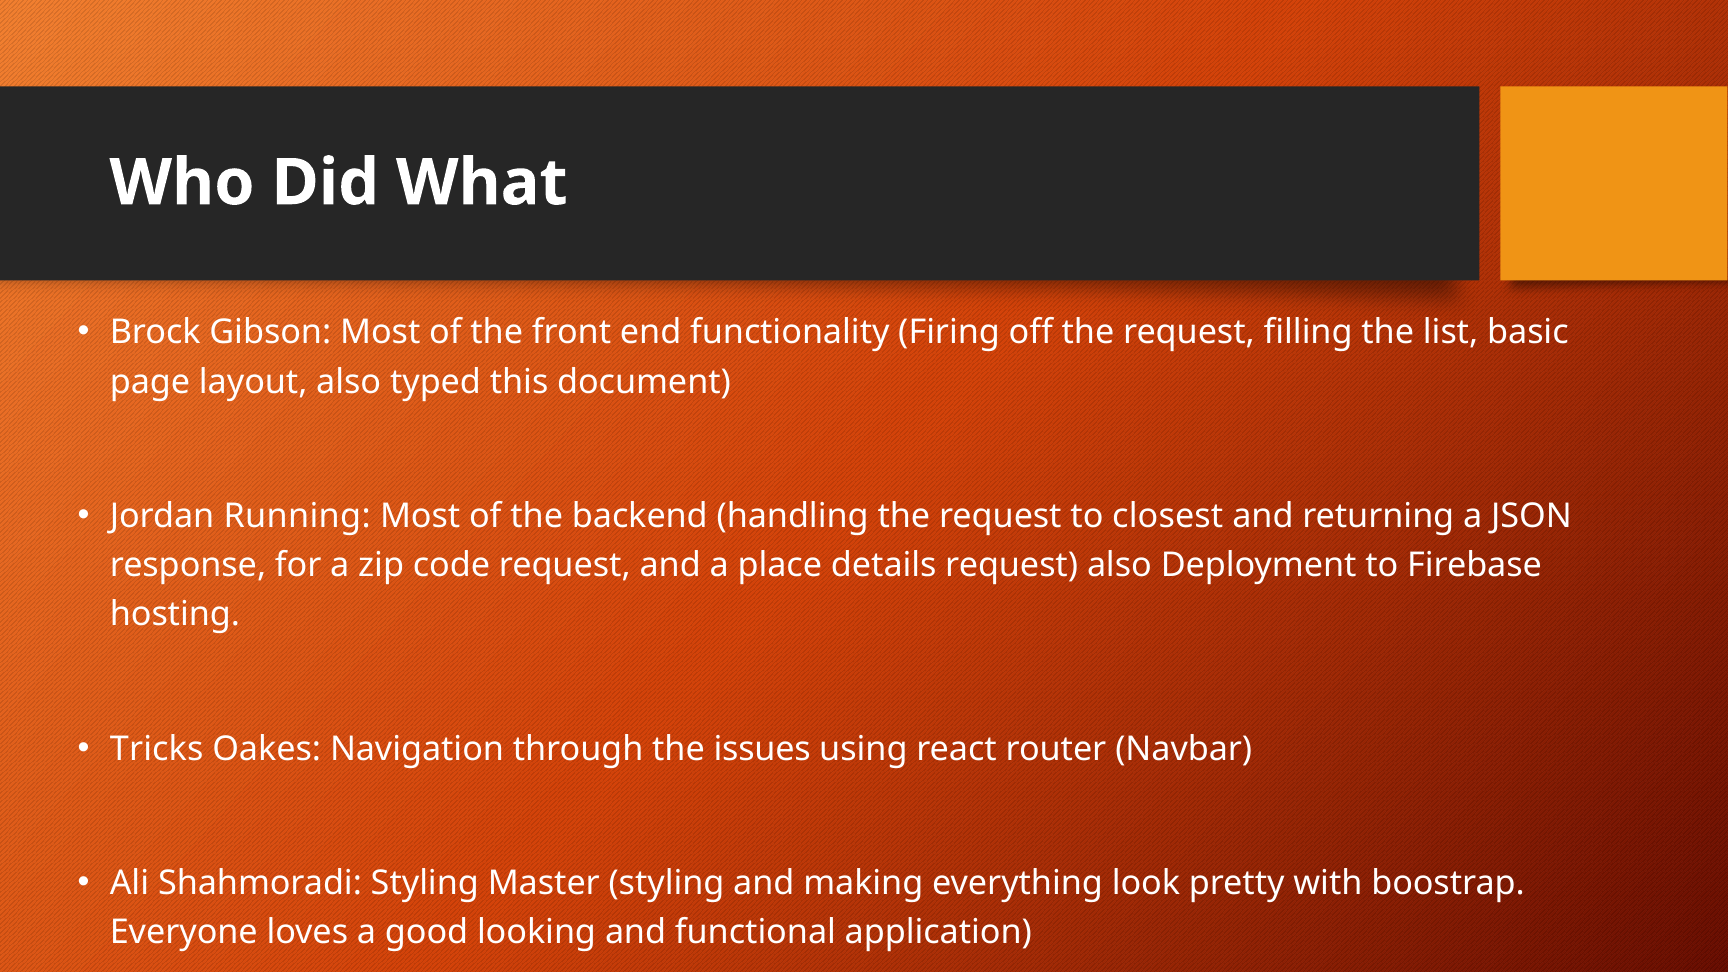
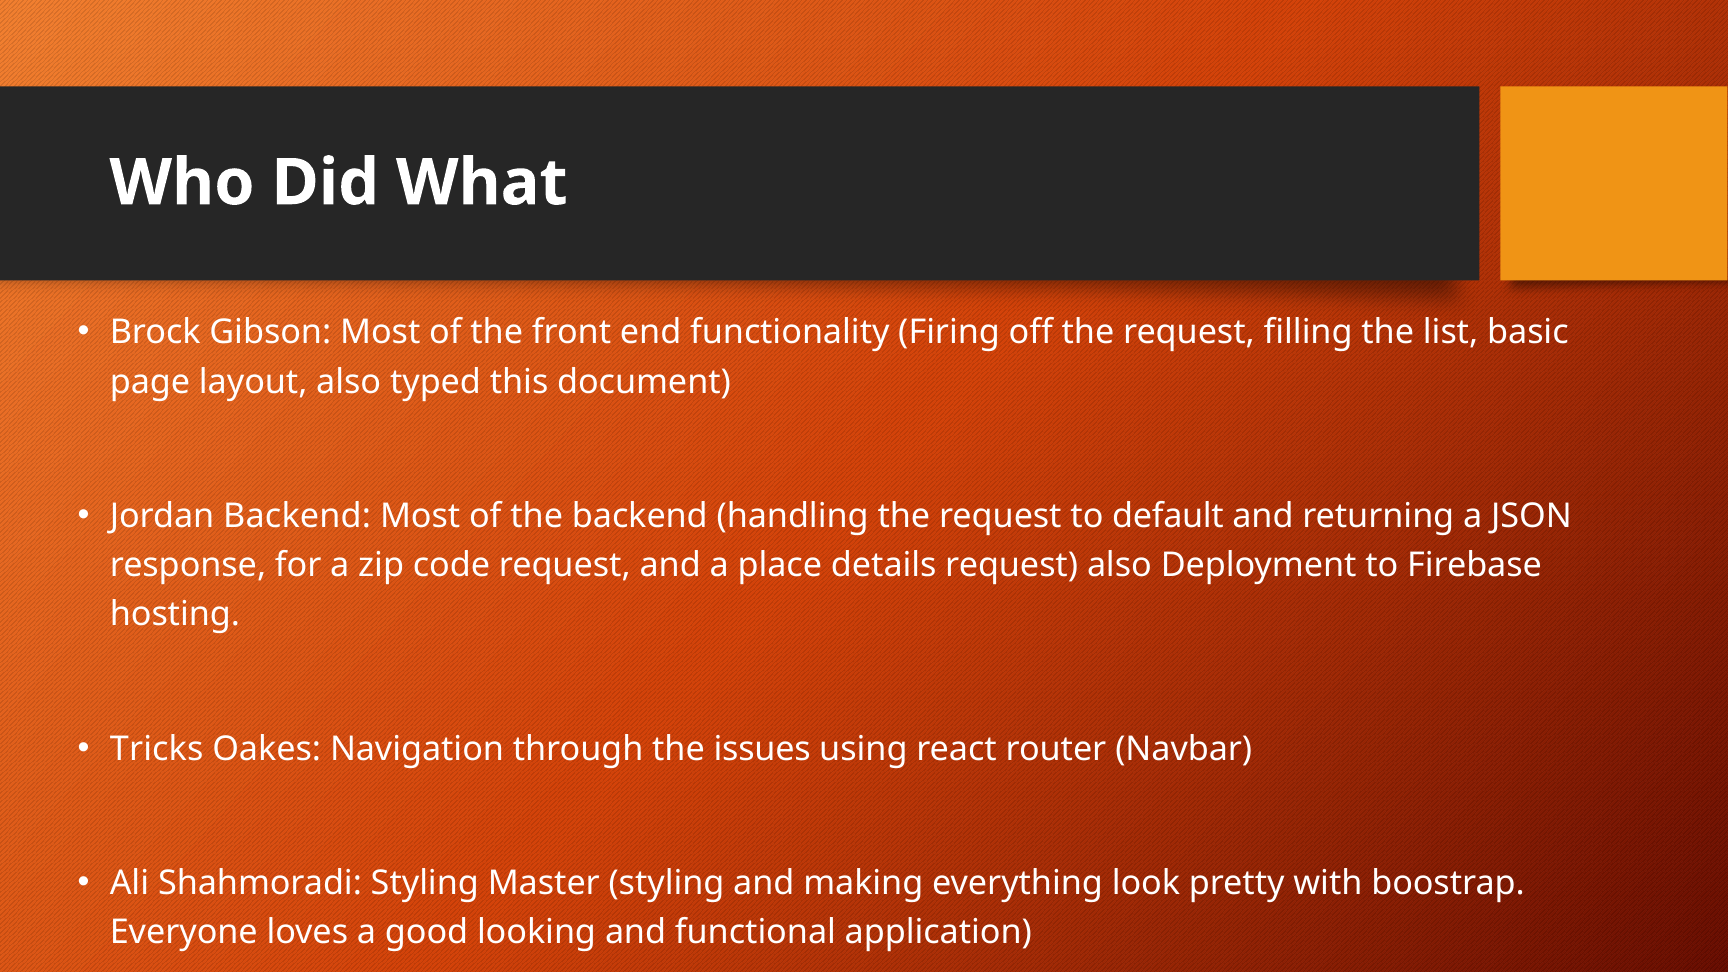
Jordan Running: Running -> Backend (297, 516)
closest: closest -> default (1168, 516)
